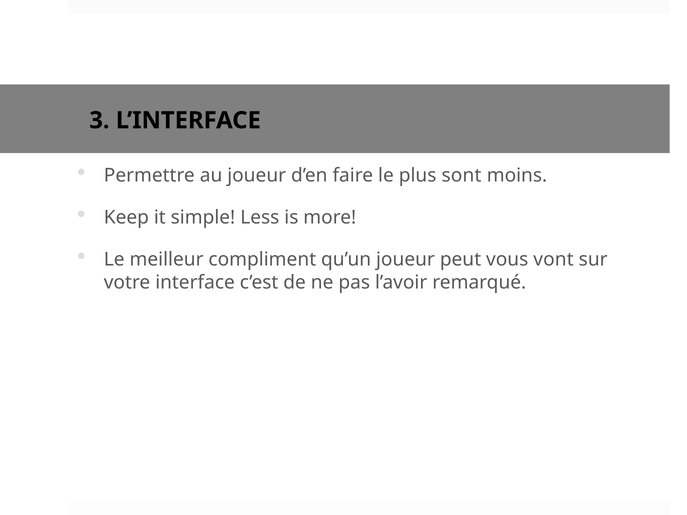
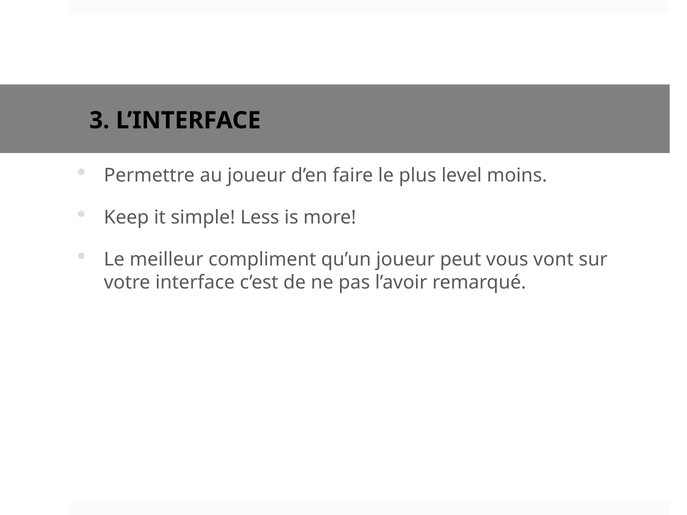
sont: sont -> level (462, 175)
